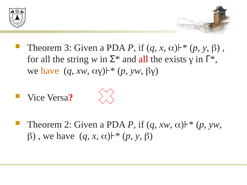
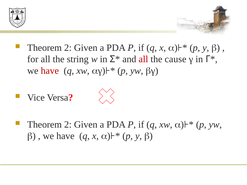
3: 3 -> 2 (68, 48)
exists: exists -> cause (176, 59)
have colour: orange -> red (50, 71)
